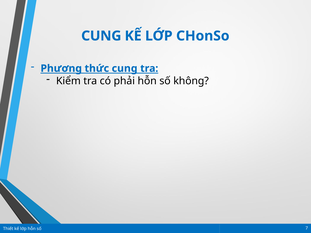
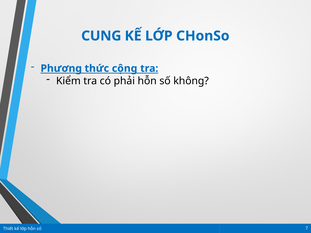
thức cung: cung -> cộng (125, 68)
